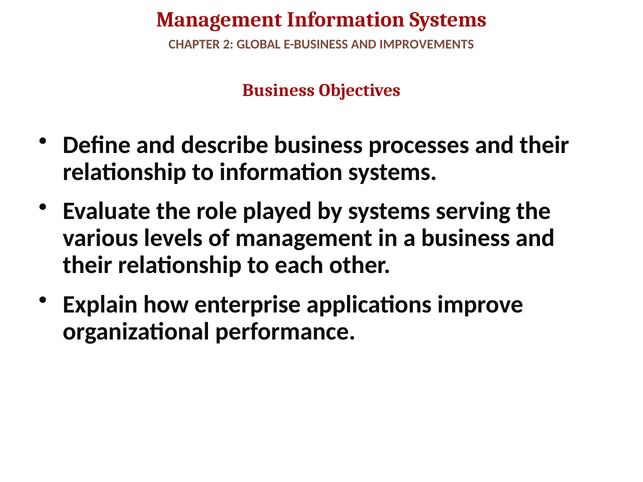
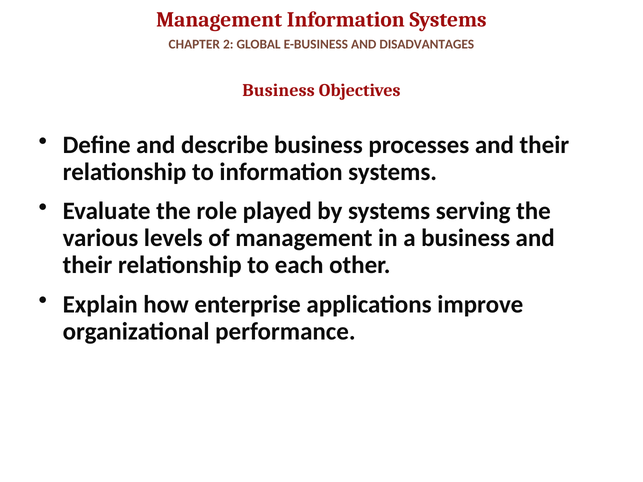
IMPROVEMENTS: IMPROVEMENTS -> DISADVANTAGES (427, 44)
